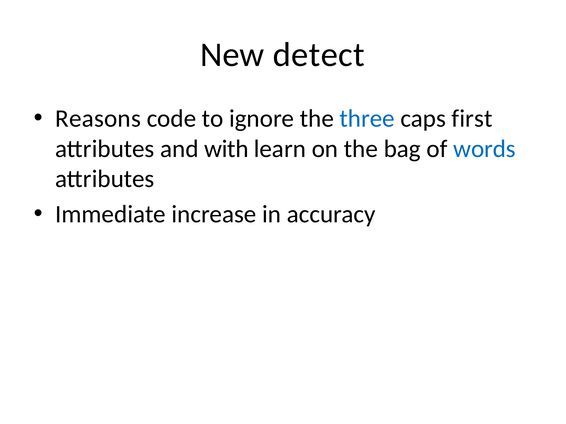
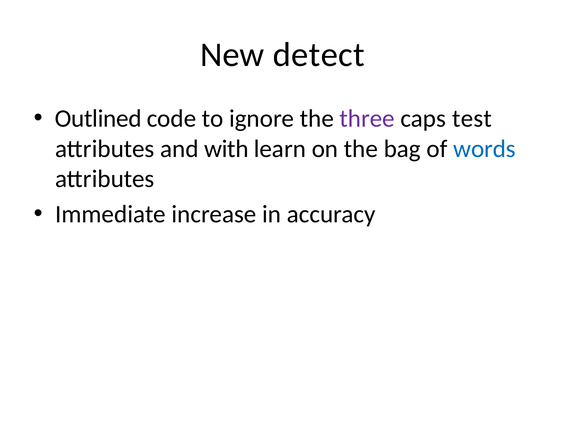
Reasons: Reasons -> Outlined (98, 119)
three colour: blue -> purple (367, 119)
first: first -> test (472, 119)
